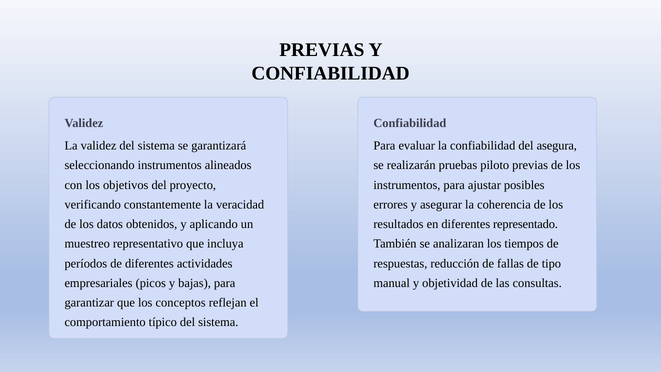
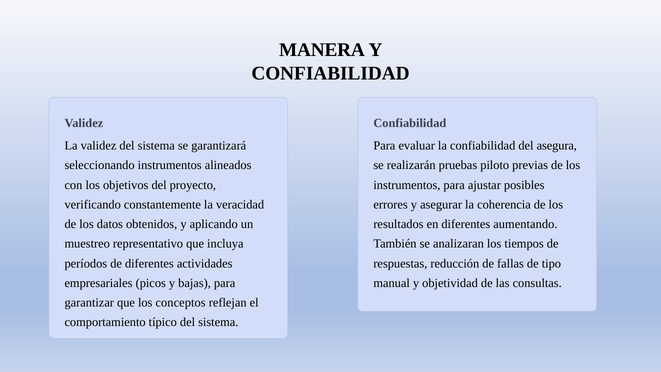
PREVIAS: PREVIAS -> MANERA (322, 50)
representado: representado -> aumentando (525, 224)
